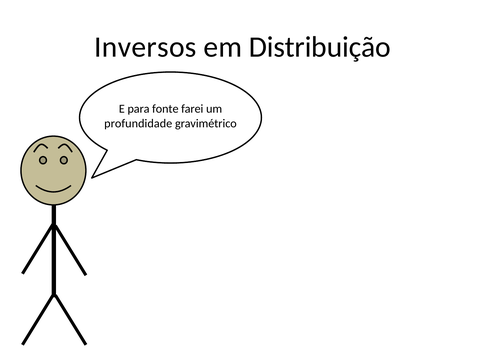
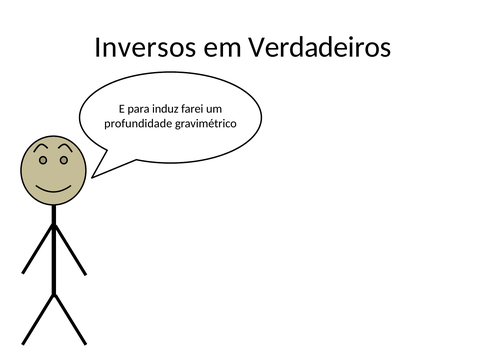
Distribuição: Distribuição -> Verdadeiros (320, 47)
fonte: fonte -> induz (165, 109)
